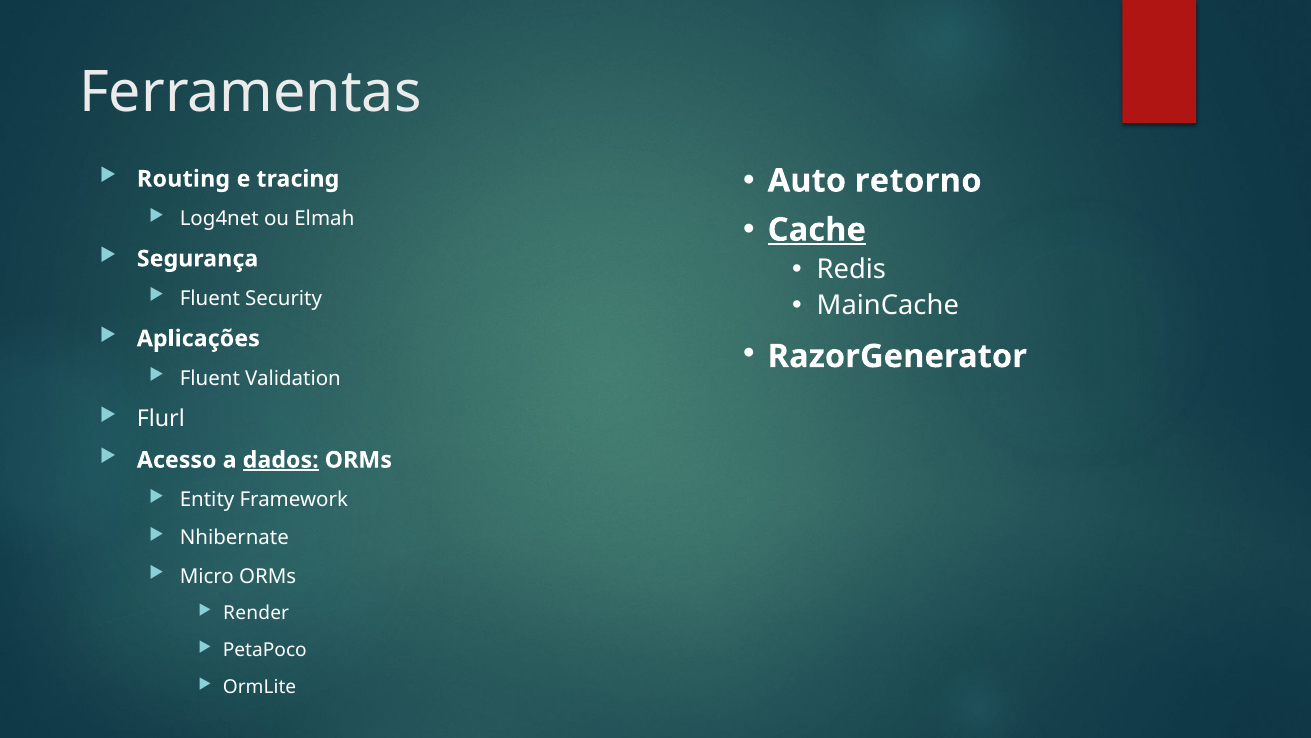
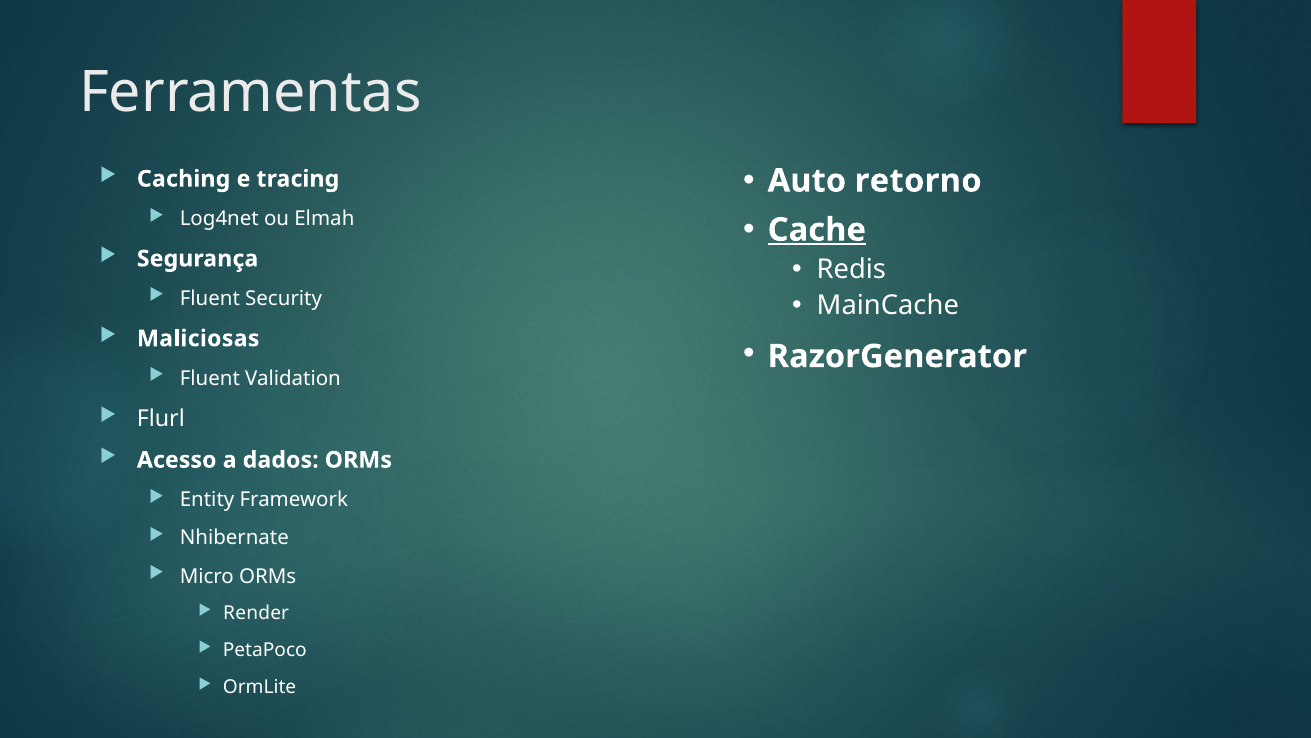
Routing: Routing -> Caching (184, 179)
Aplicações: Aplicações -> Maliciosas (198, 338)
dados underline: present -> none (281, 460)
